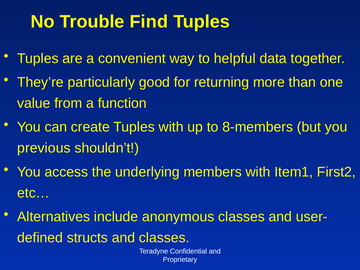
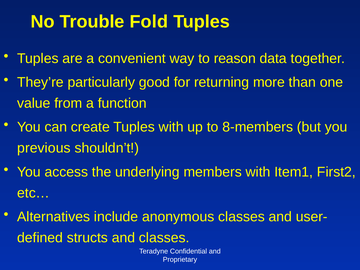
Find: Find -> Fold (149, 22)
helpful: helpful -> reason (235, 58)
